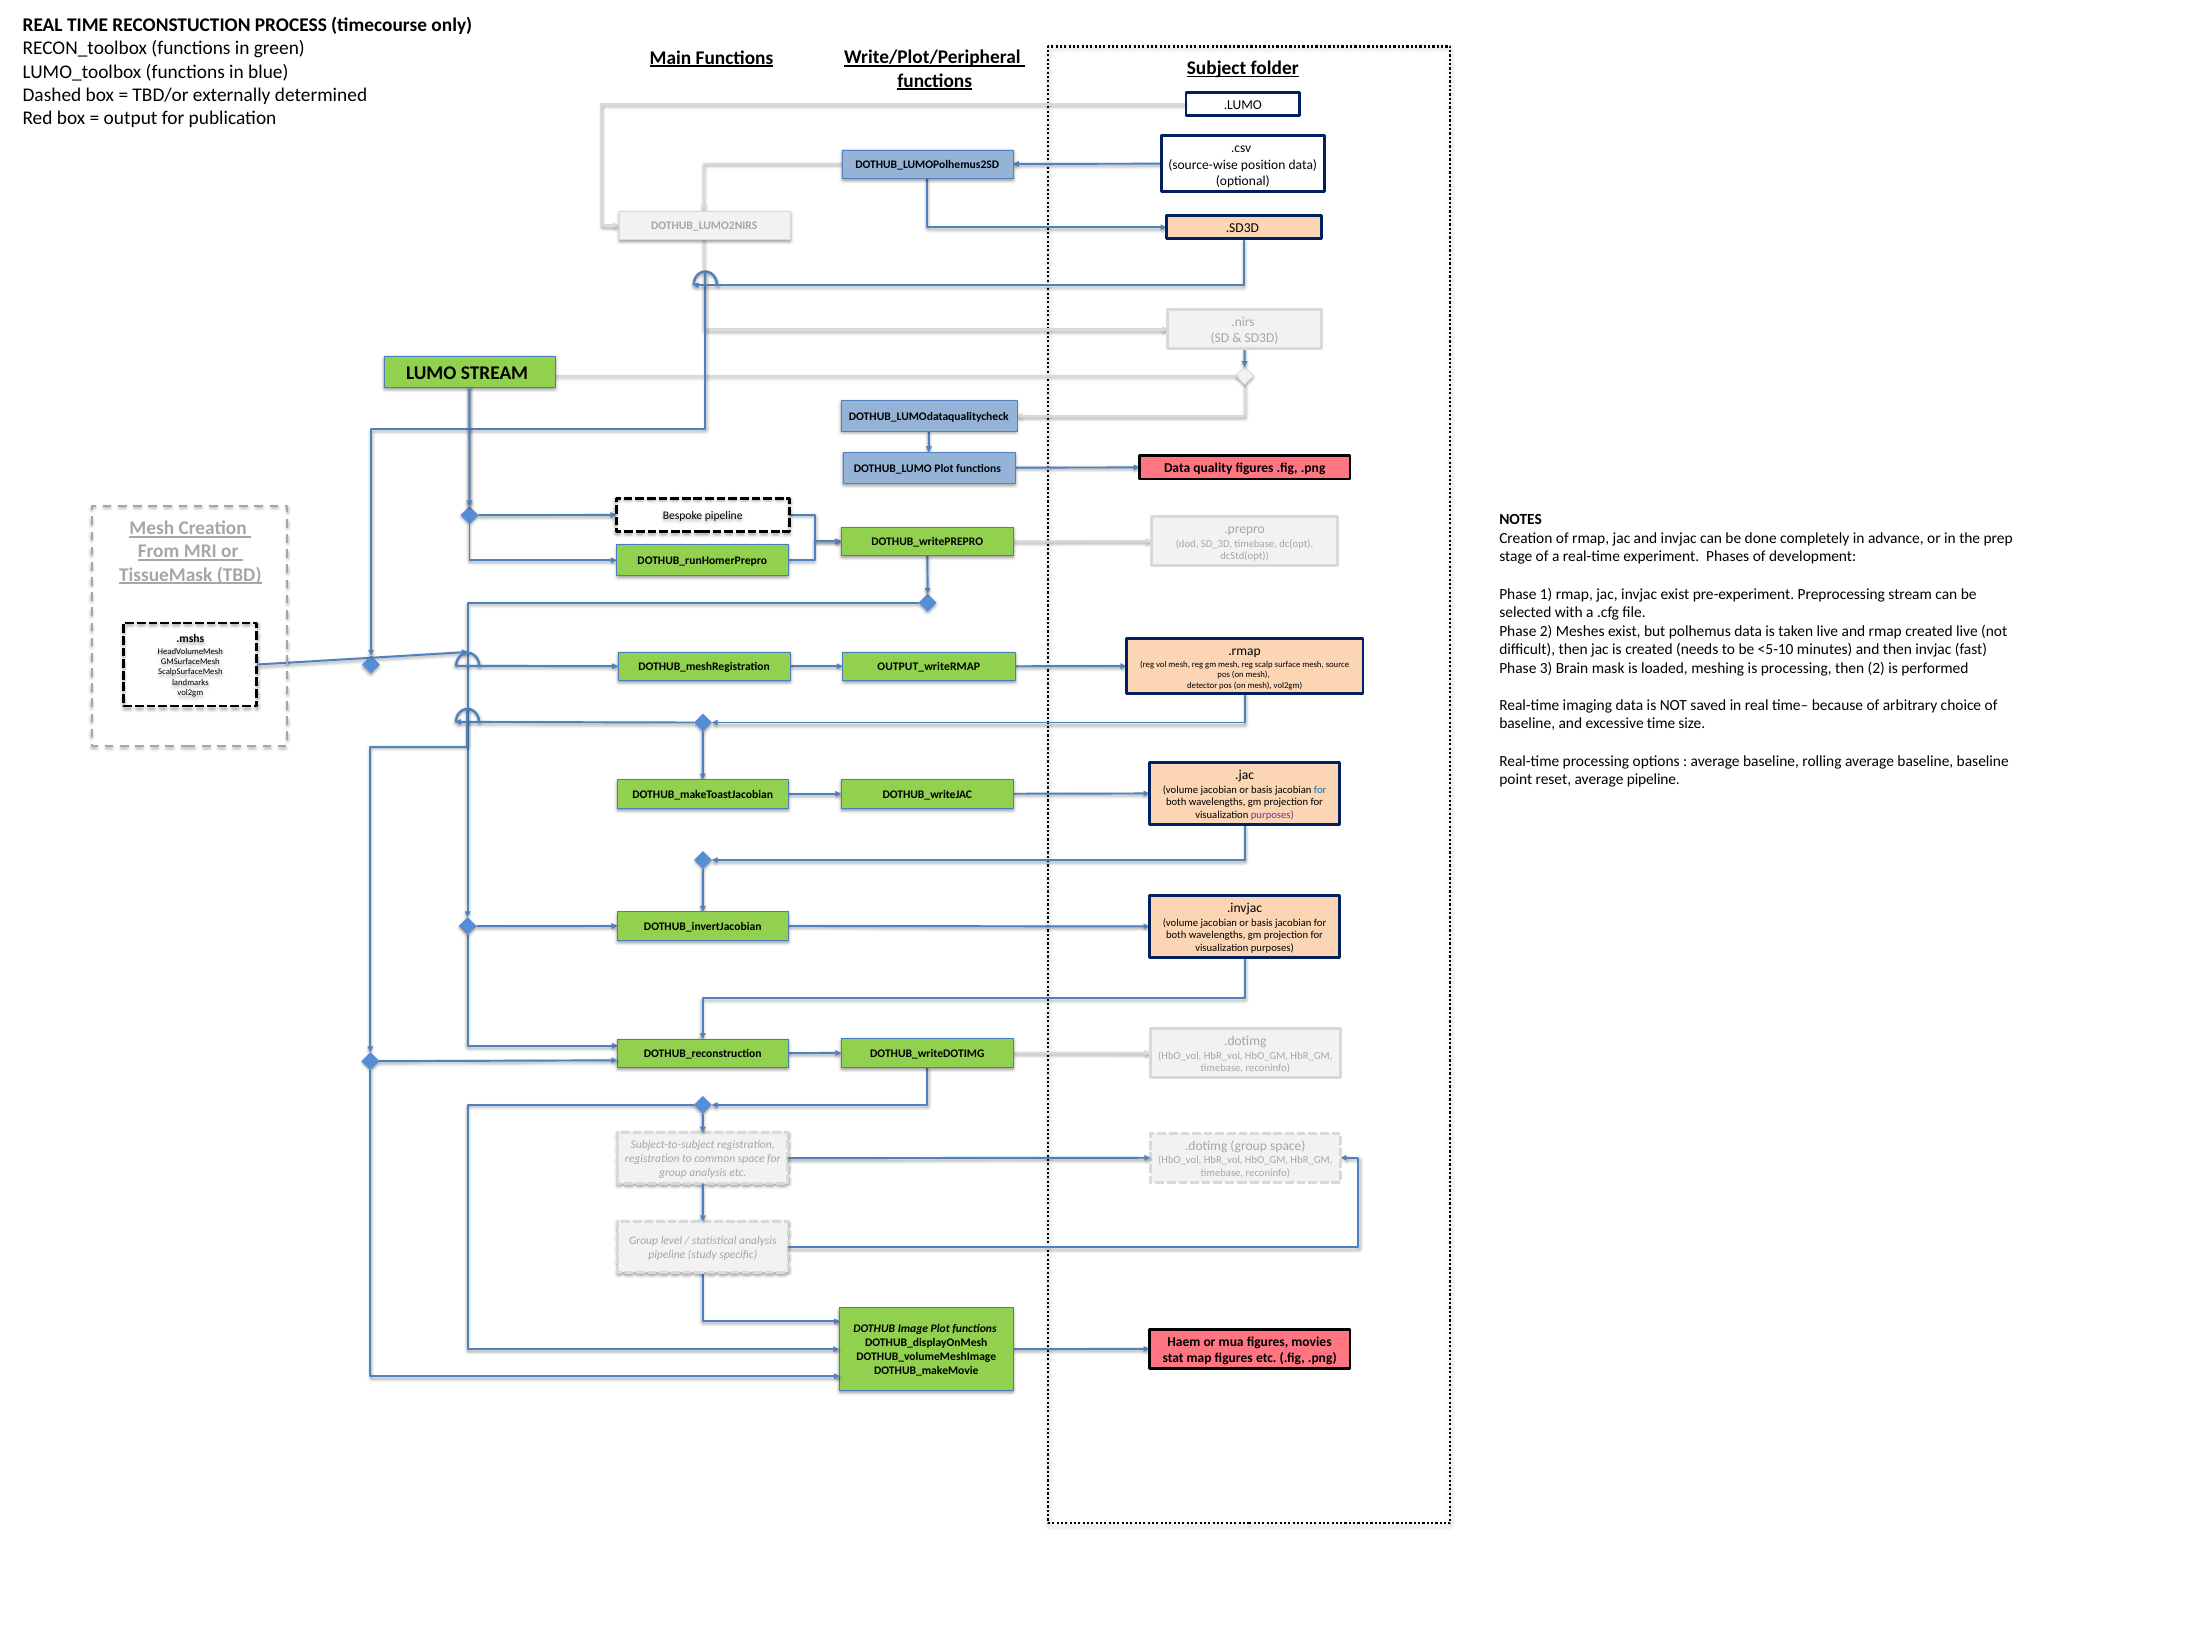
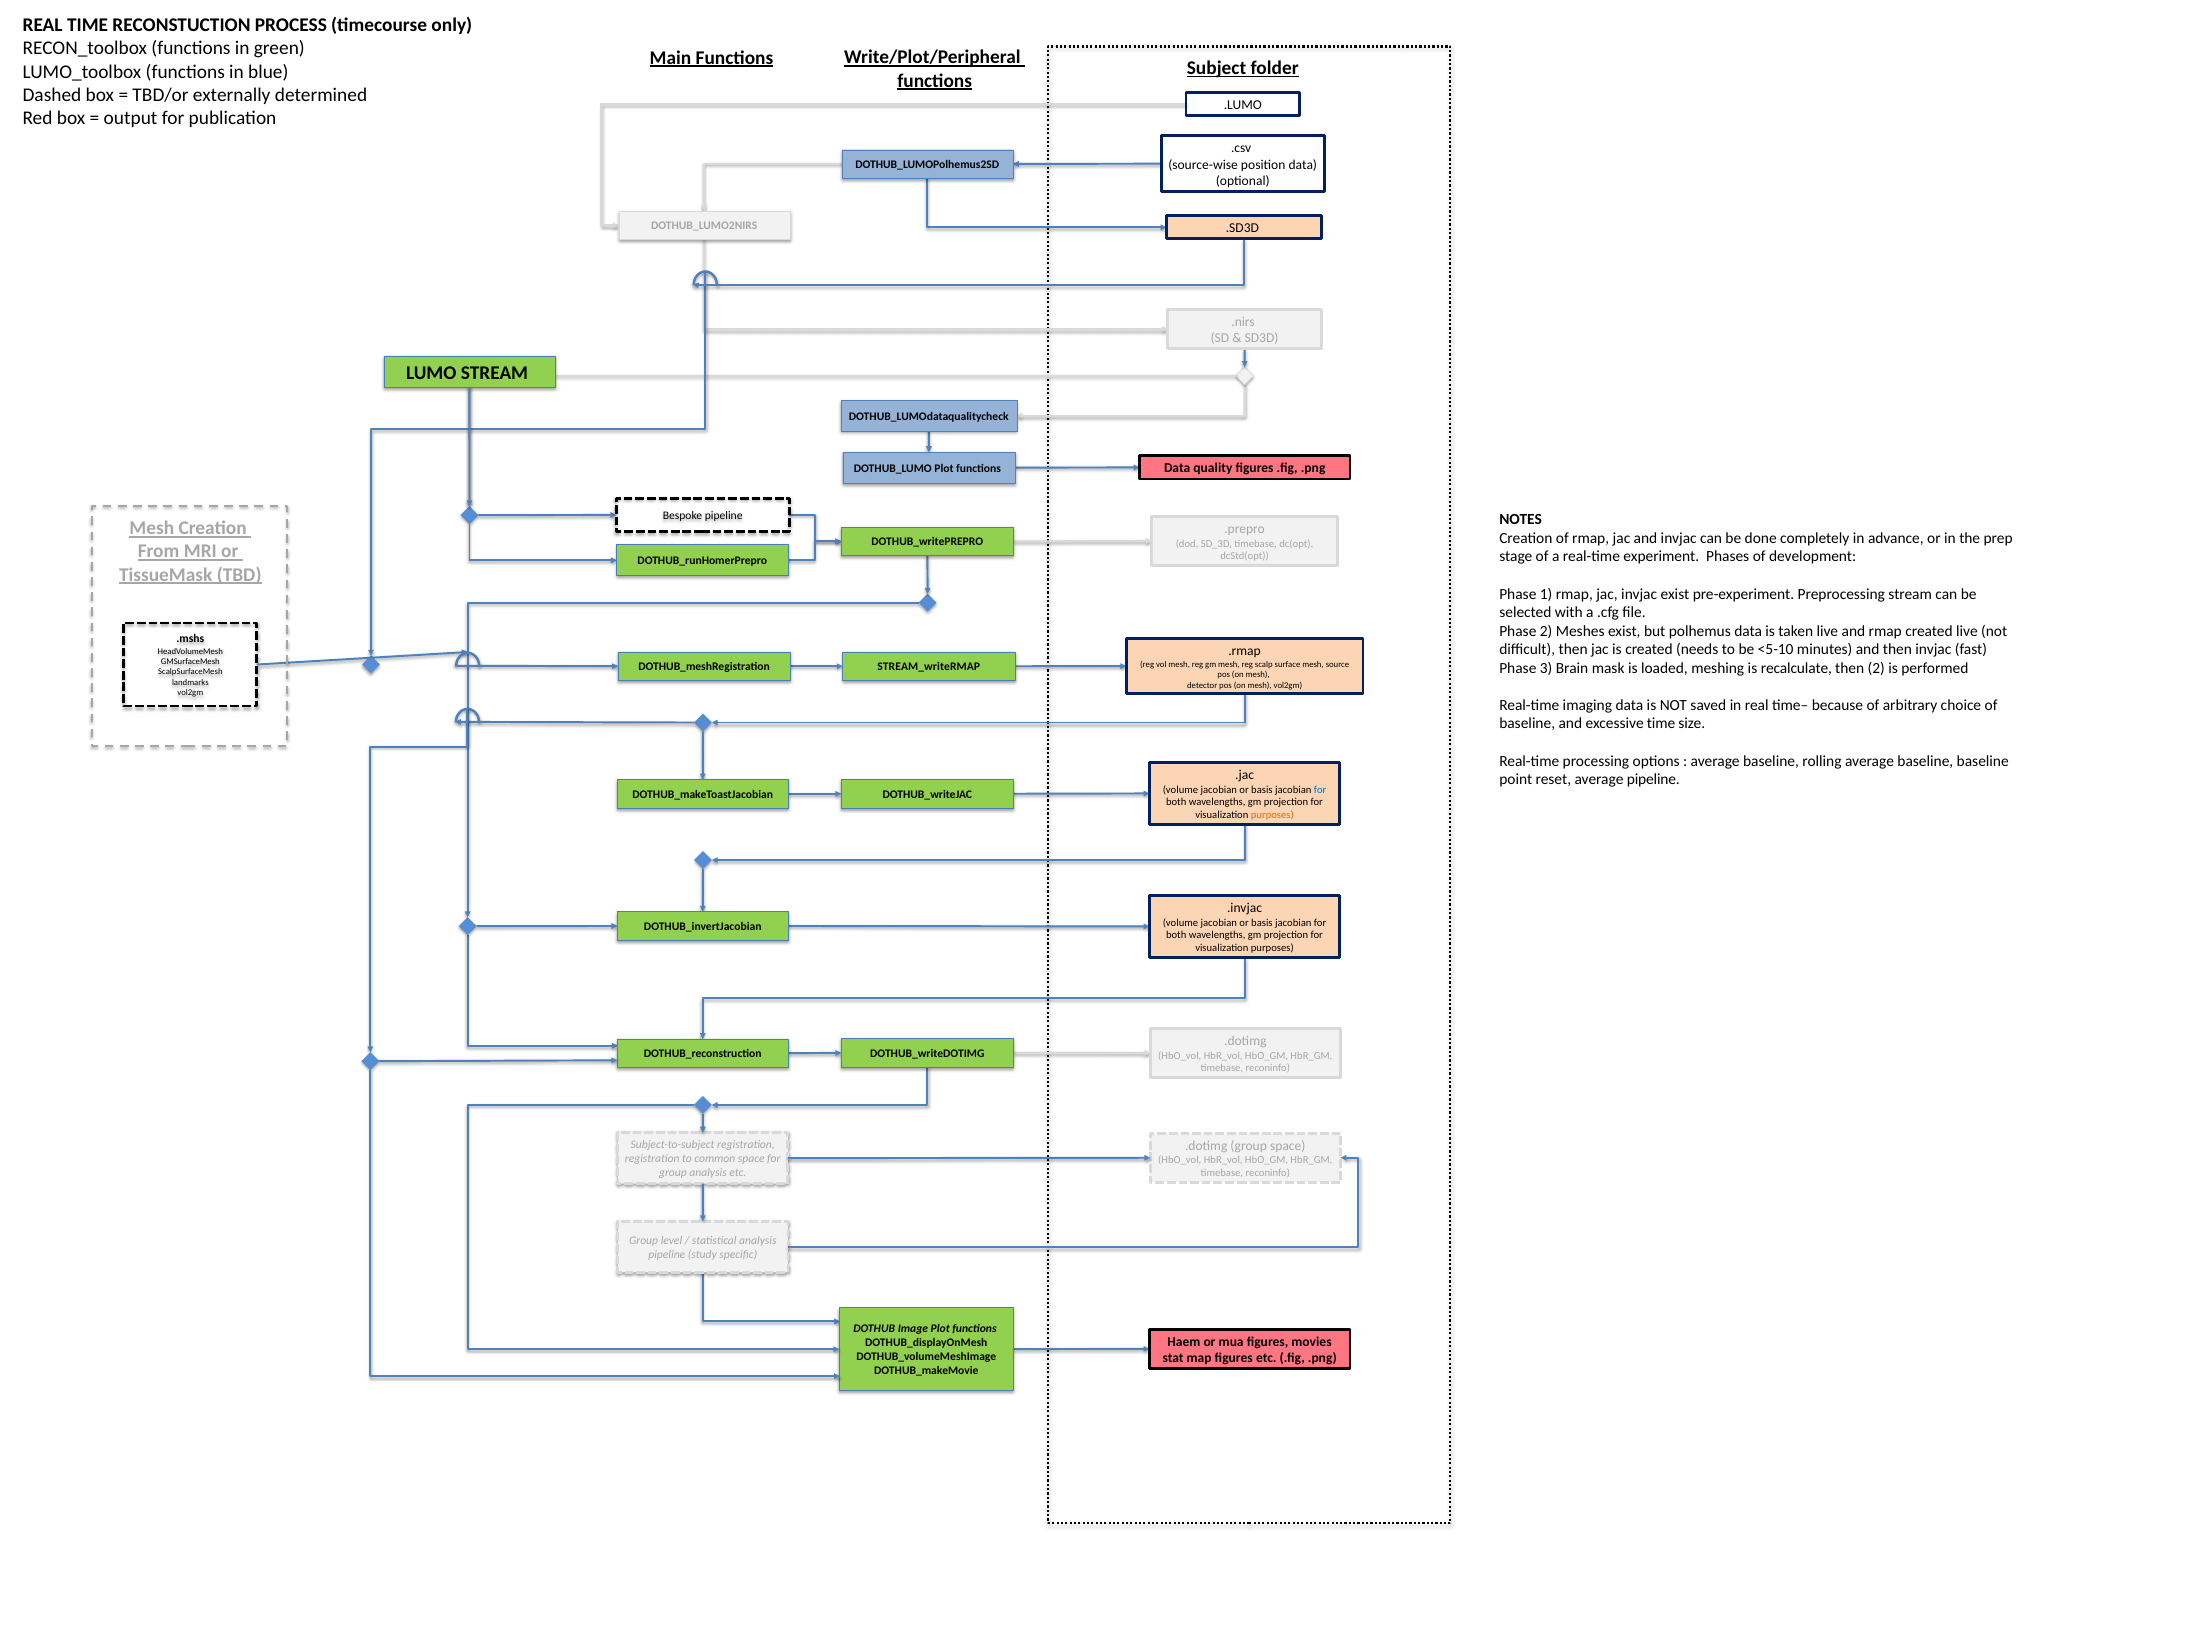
is processing: processing -> recalculate (1796, 668)
OUTPUT_writeRMAP: OUTPUT_writeRMAP -> STREAM_writeRMAP (929, 667)
purposes colour: purple -> orange (1272, 815)
